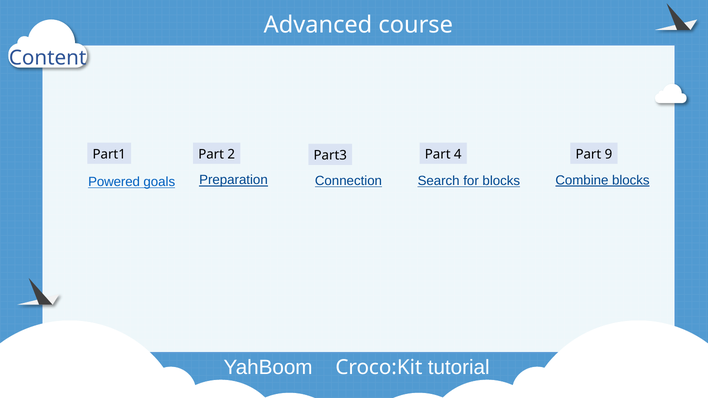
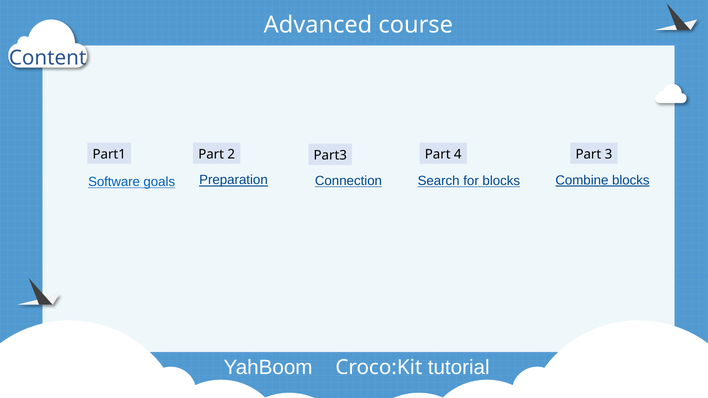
9: 9 -> 3 (609, 154)
Powered: Powered -> Software (114, 182)
